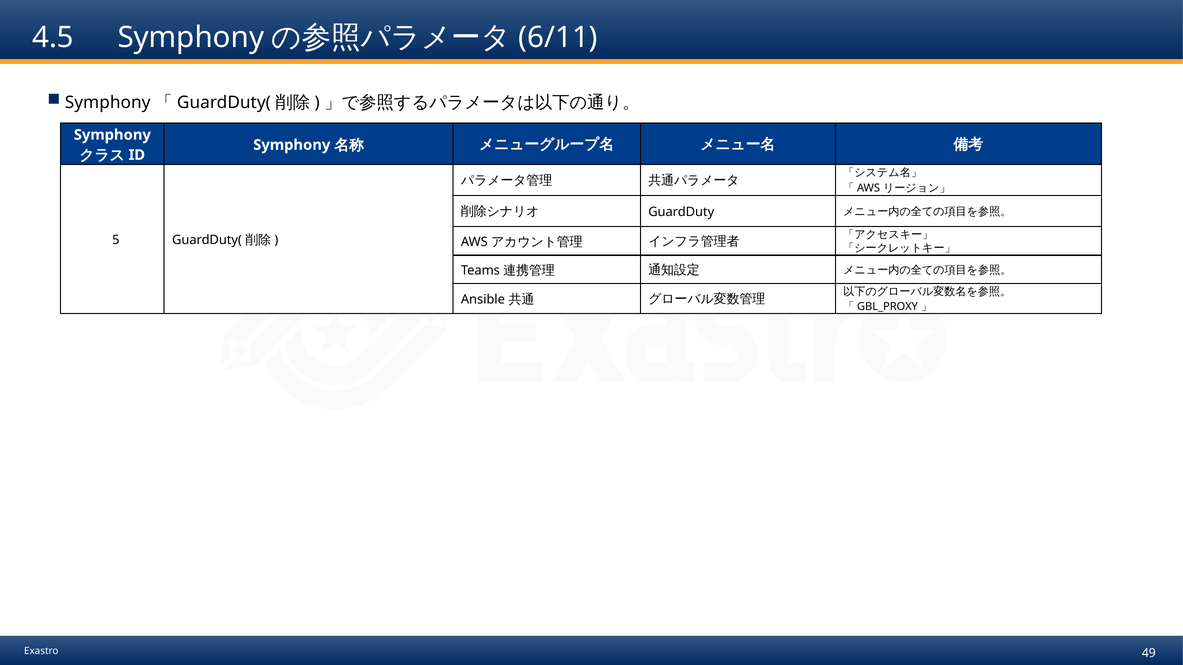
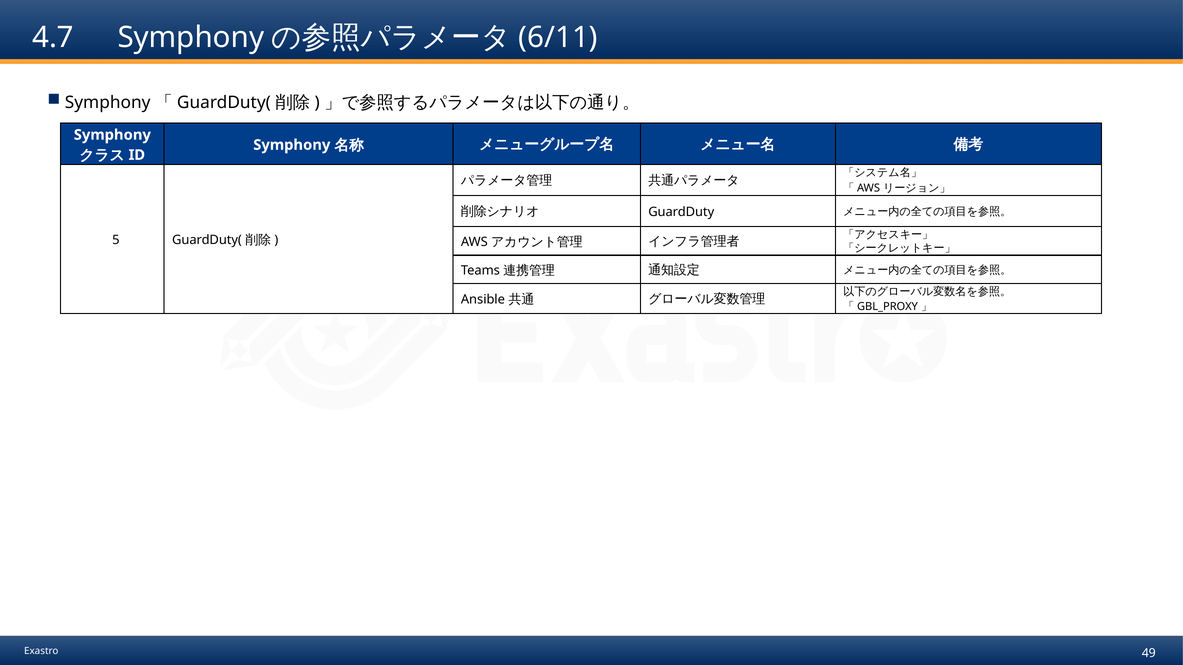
4.5: 4.5 -> 4.7 (53, 38)
